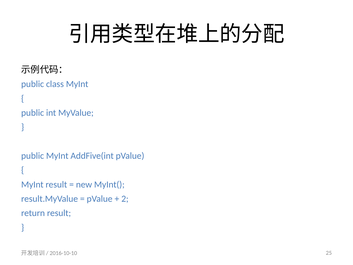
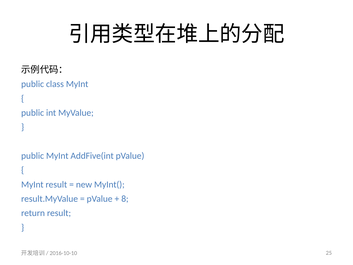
2: 2 -> 8 (125, 199)
